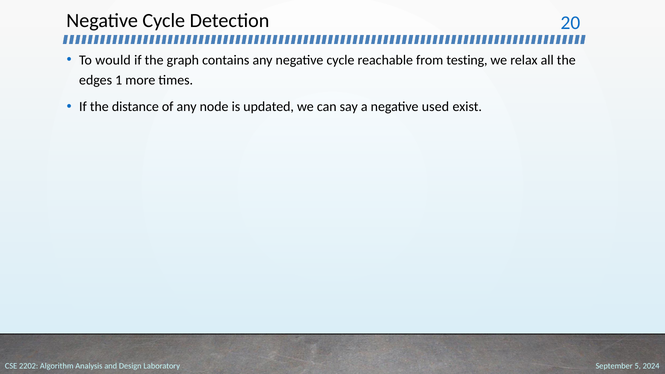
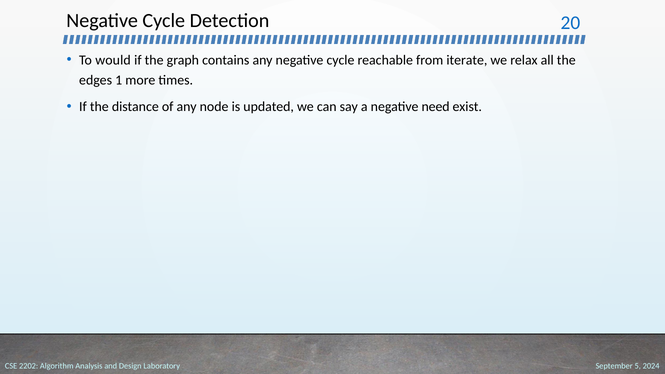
testing: testing -> iterate (467, 60)
used: used -> need (436, 107)
